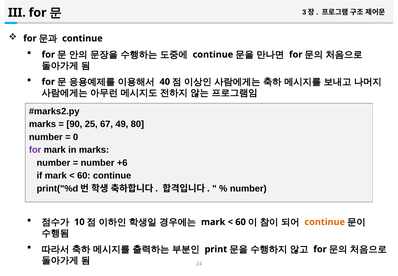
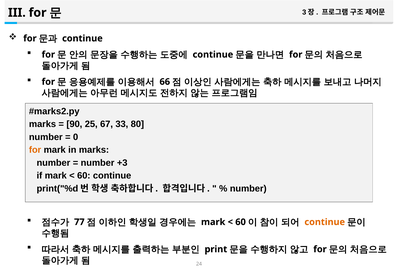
40: 40 -> 66 (165, 82)
49: 49 -> 33 (122, 124)
for colour: purple -> orange (35, 150)
+6: +6 -> +3 (122, 163)
10: 10 -> 77 (79, 222)
